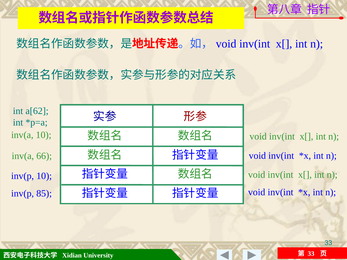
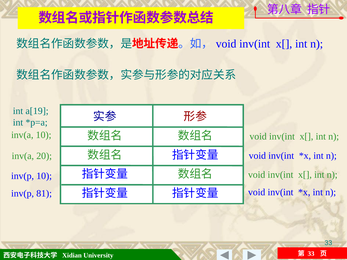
a[62: a[62 -> a[19 (37, 111)
66: 66 -> 20 (44, 156)
85: 85 -> 81 (44, 194)
